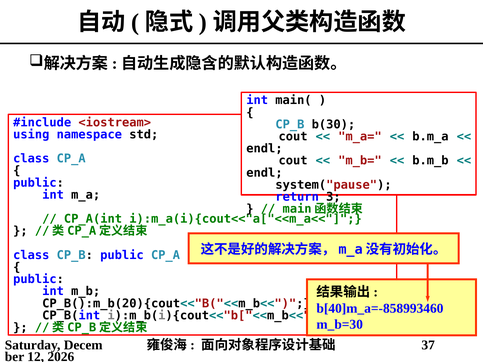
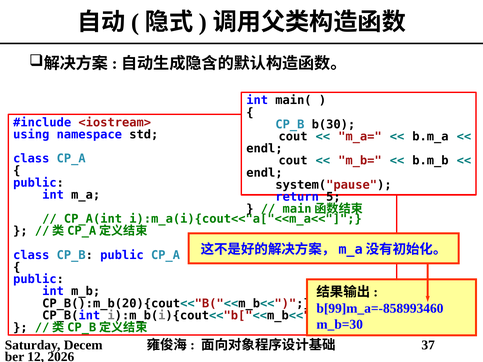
3: 3 -> 5 (333, 197)
b[40]m_a=-858993460: b[40]m_a=-858993460 -> b[99]m_a=-858993460 (380, 309)
